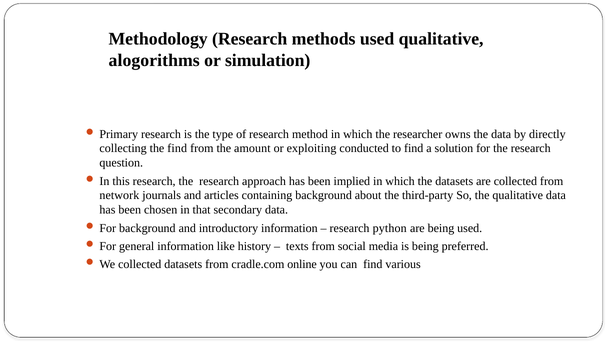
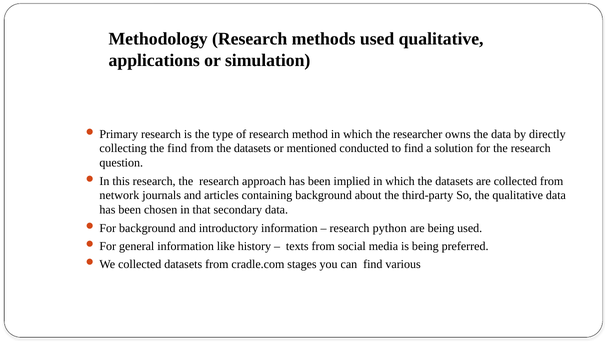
alogorithms: alogorithms -> applications (154, 60)
from the amount: amount -> datasets (252, 148)
exploiting: exploiting -> mentioned (312, 148)
online: online -> stages (302, 264)
